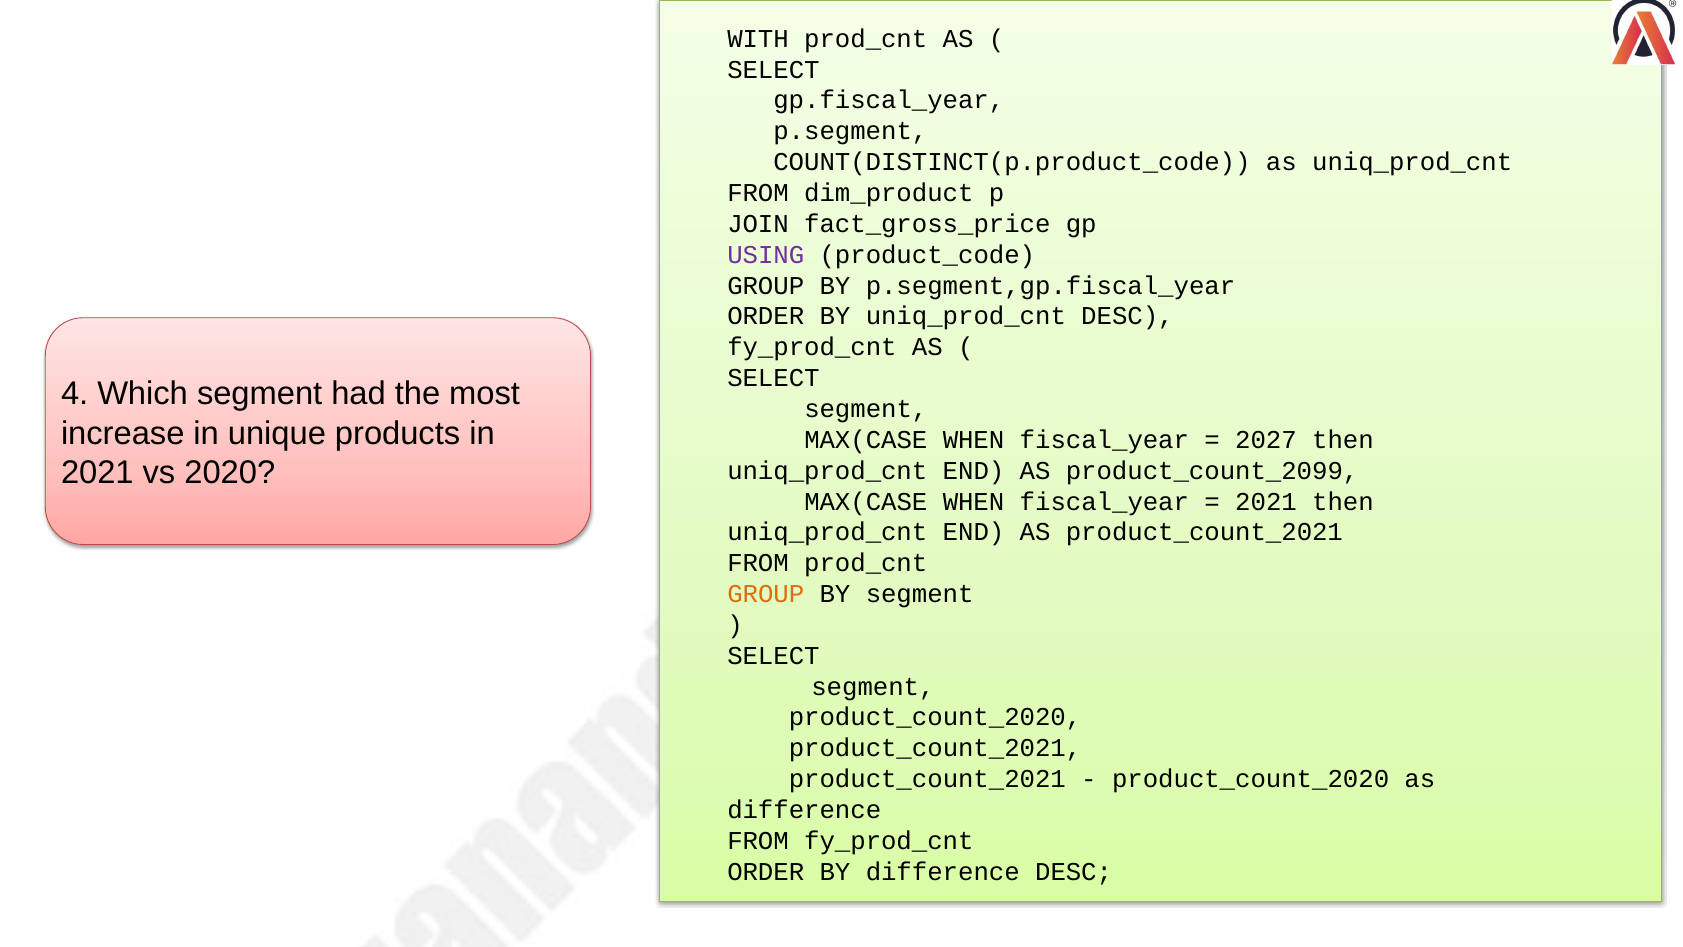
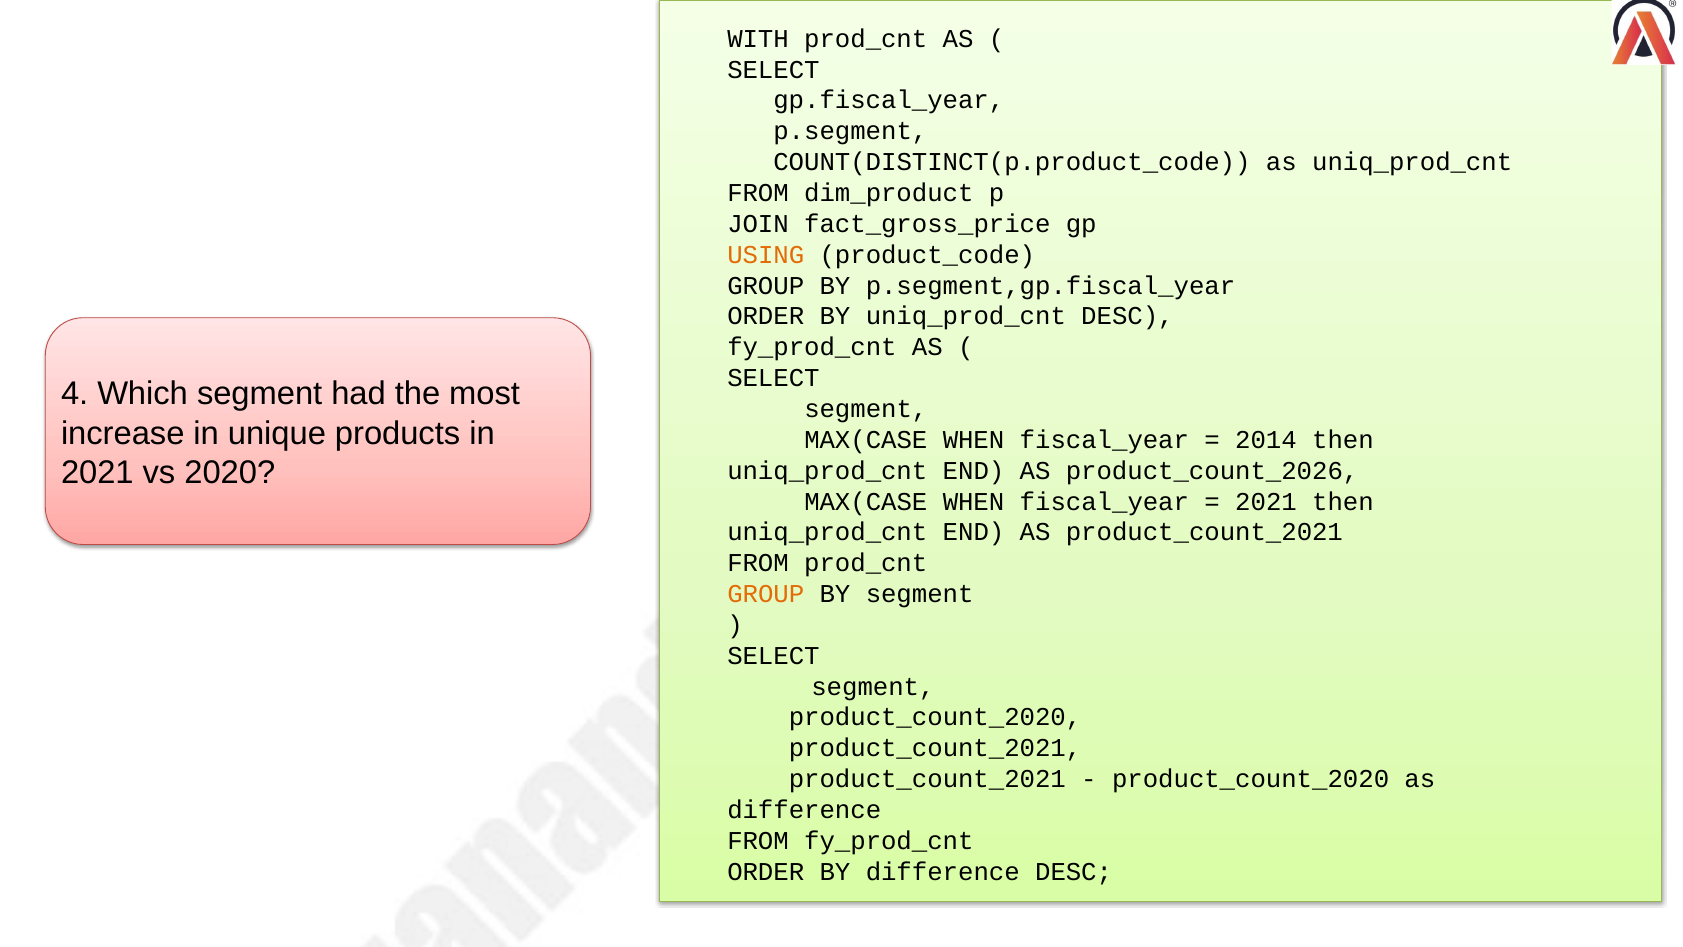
USING colour: purple -> orange (766, 255)
2027: 2027 -> 2014 (1266, 440)
product_count_2099: product_count_2099 -> product_count_2026 (1212, 471)
